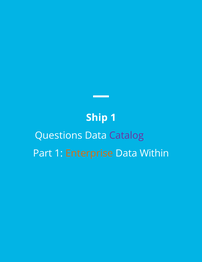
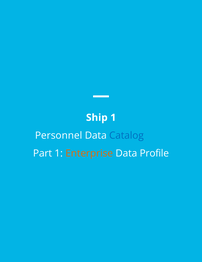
Questions: Questions -> Personnel (59, 135)
Catalog colour: purple -> blue (126, 135)
Within: Within -> Profile (154, 153)
